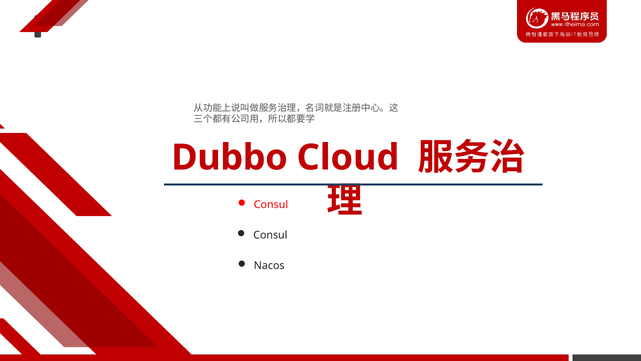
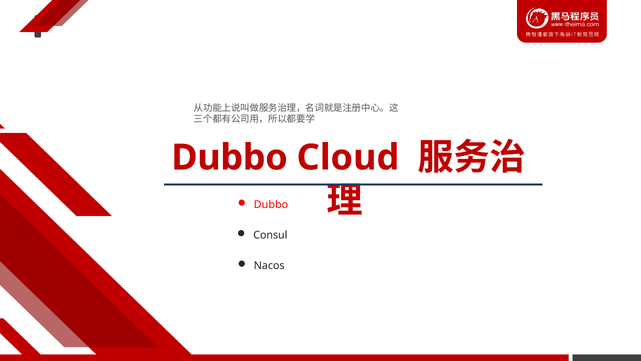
Consul: Consul -> Dubbo (271, 205)
